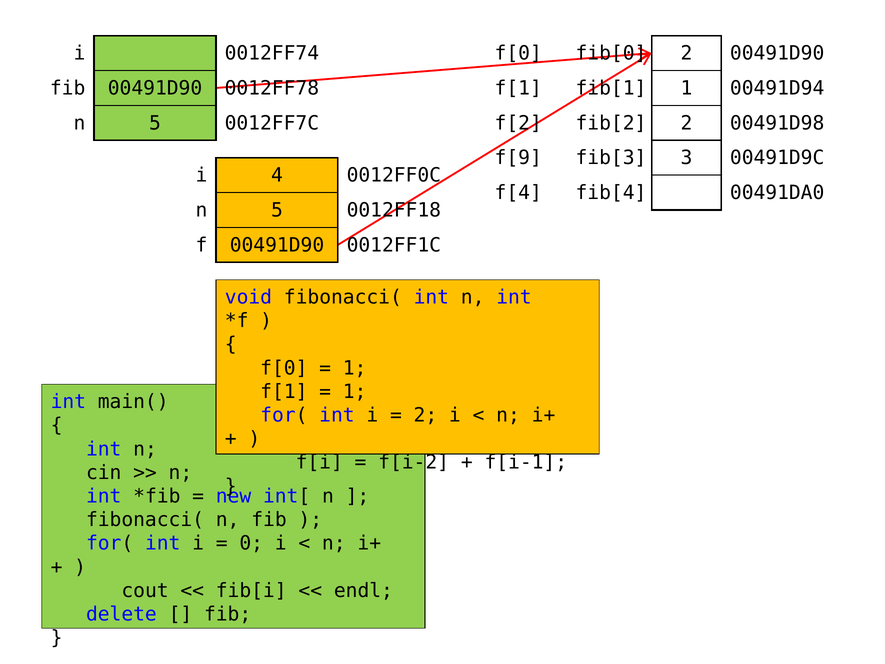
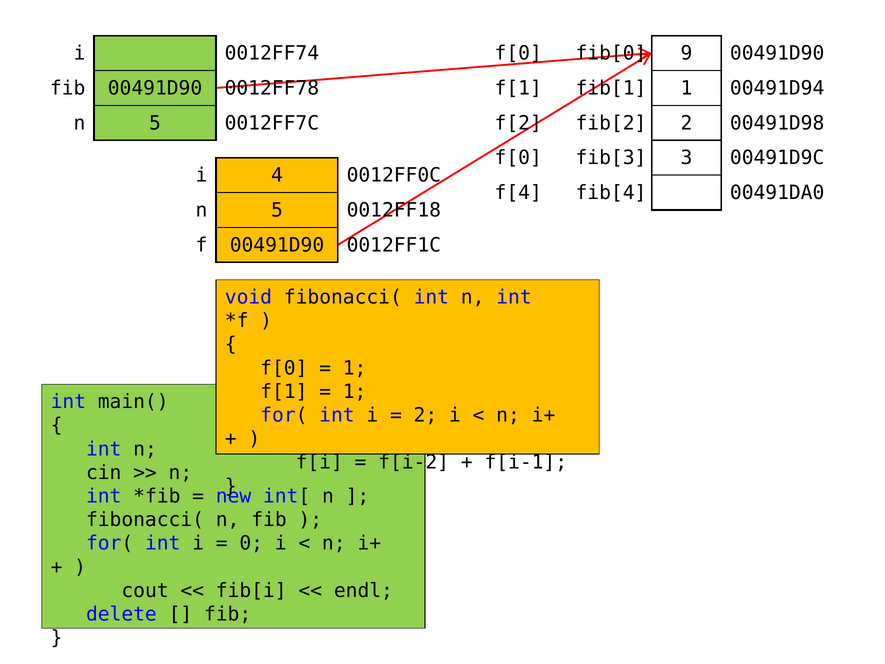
fib[0 2: 2 -> 9 (686, 53)
f[9: f[9 -> f[0 (518, 158)
